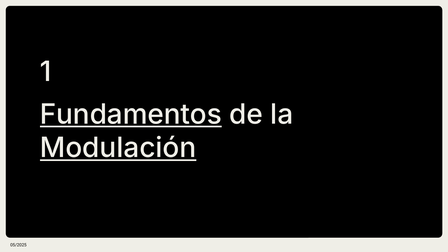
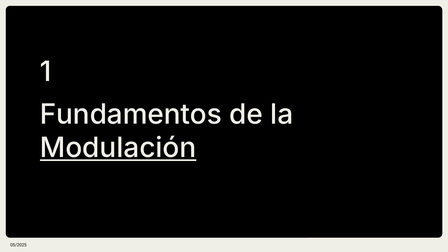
Fundamentos underline: present -> none (131, 114)
